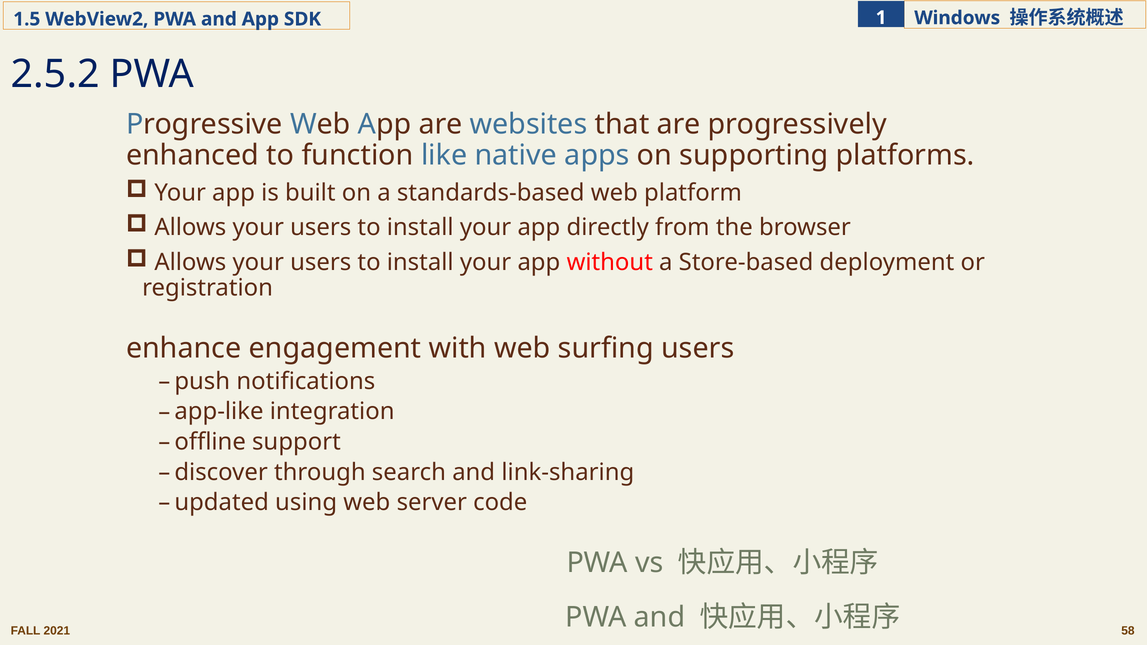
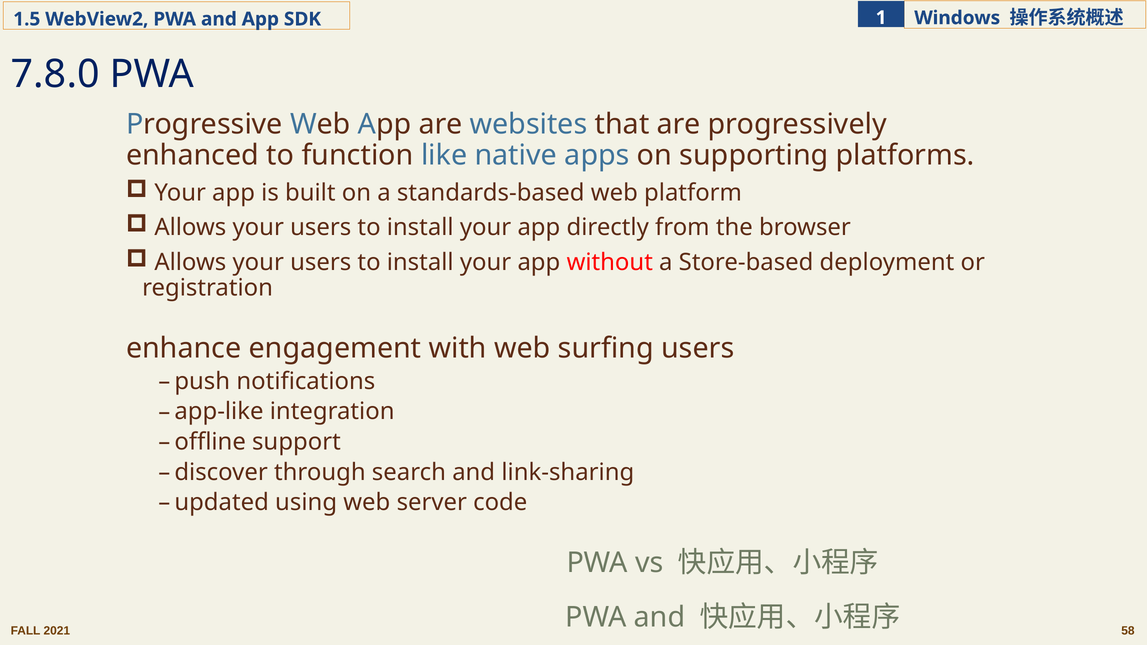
2.5.2: 2.5.2 -> 7.8.0 (55, 74)
